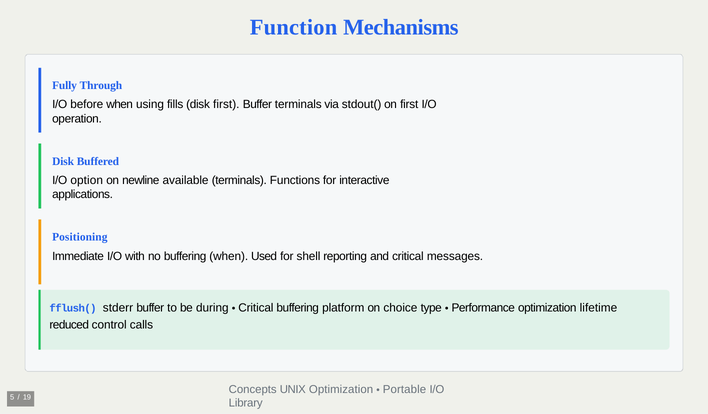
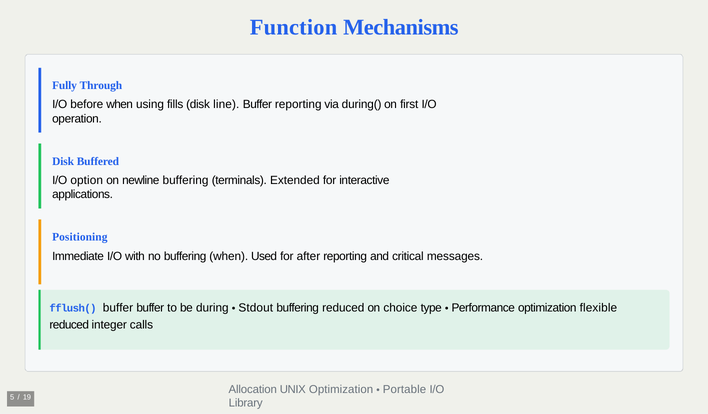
disk first: first -> line (226, 104)
Buffer terminals: terminals -> reporting (298, 104)
stdout(: stdout( -> during( (362, 104)
newline available: available -> buffering (186, 180)
Functions: Functions -> Extended (295, 180)
shell: shell -> after (308, 256)
fflush( stderr: stderr -> buffer (118, 307)
Critical: Critical -> Stdout (256, 307)
buffering platform: platform -> reduced (343, 307)
lifetime: lifetime -> flexible (598, 307)
control: control -> integer (109, 324)
Concepts: Concepts -> Allocation (253, 389)
